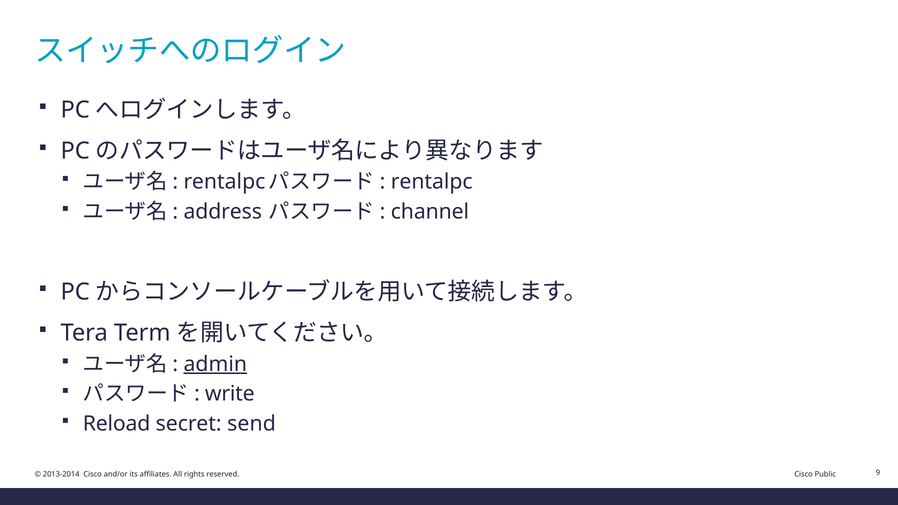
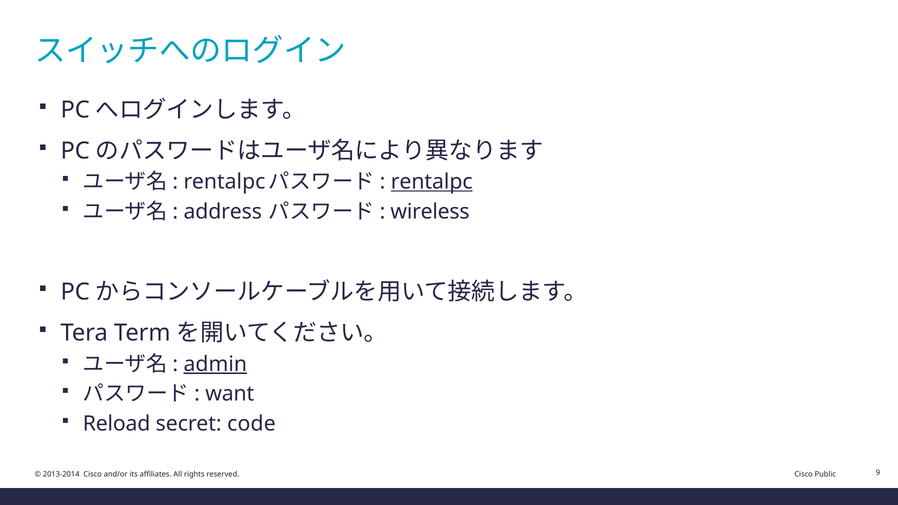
rentalpc underline: none -> present (432, 182)
channel: channel -> wireless (430, 212)
write: write -> want (230, 394)
send: send -> code (251, 424)
